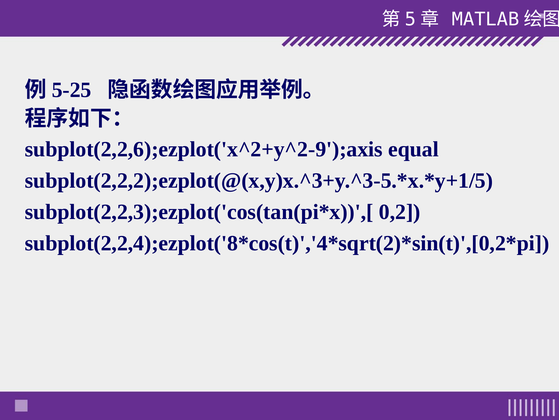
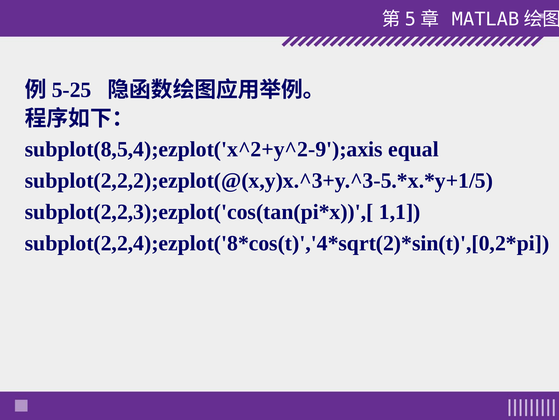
subplot(2,2,6);ezplot('x^2+y^2-9');axis: subplot(2,2,6);ezplot('x^2+y^2-9');axis -> subplot(8,5,4);ezplot('x^2+y^2-9');axis (204, 149)
0,2: 0,2 -> 1,1 (400, 212)
